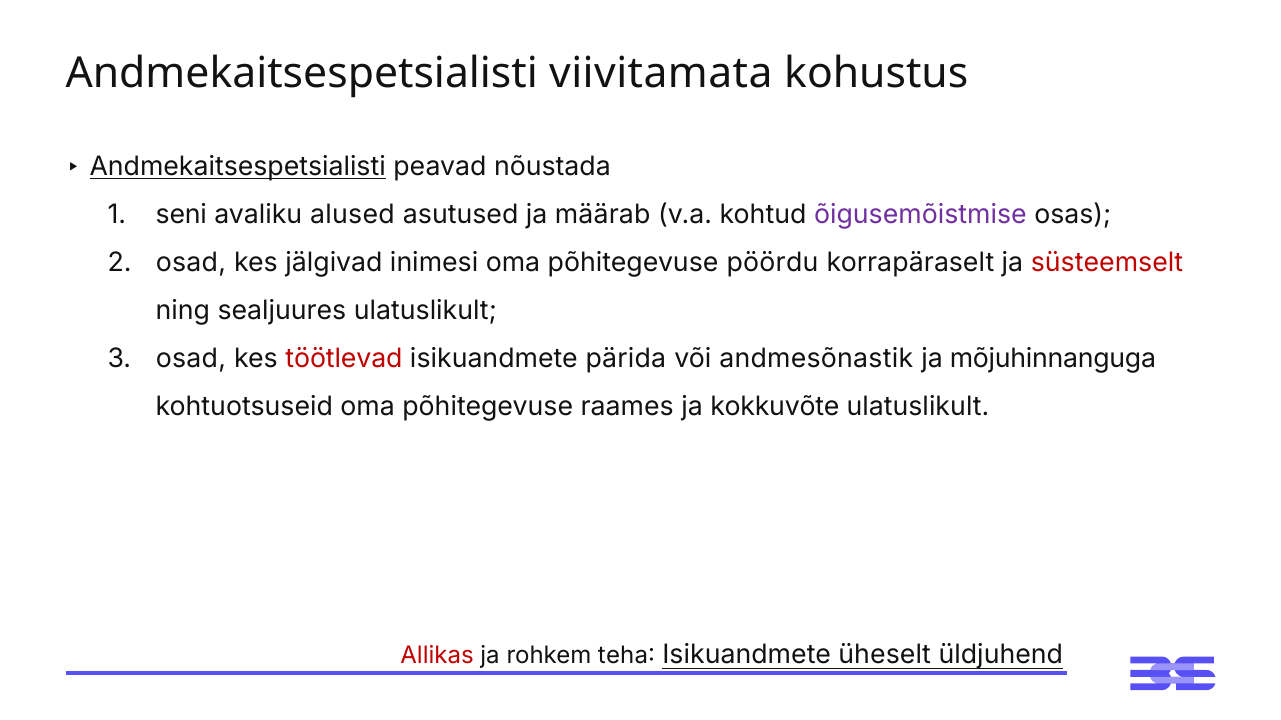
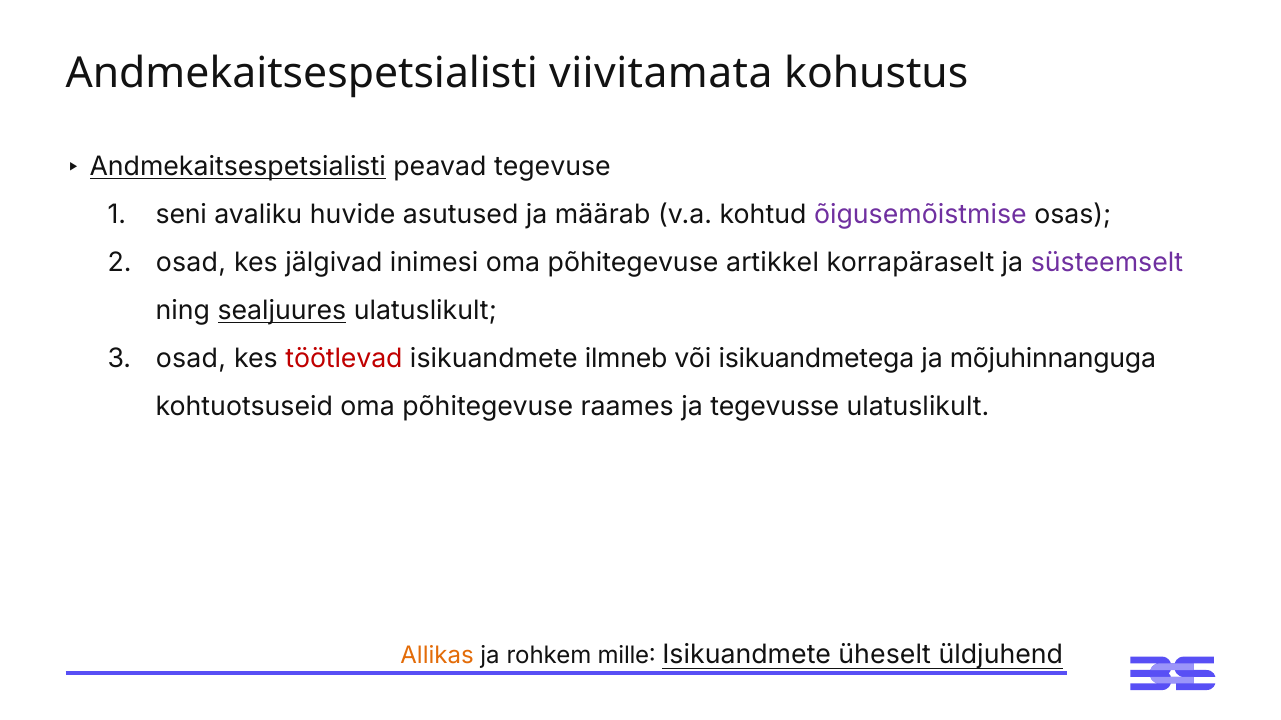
nõustada: nõustada -> tegevuse (552, 167)
alused: alused -> huvide (353, 215)
pöördu: pöördu -> artikkel (773, 263)
süsteemselt colour: red -> purple (1107, 263)
sealjuures underline: none -> present (282, 311)
pärida: pärida -> ilmneb (626, 359)
andmesõnastik: andmesõnastik -> isikuandmetega (816, 359)
kokkuvõte: kokkuvõte -> tegevusse (775, 407)
Allikas colour: red -> orange (437, 656)
teha: teha -> mille (627, 656)
